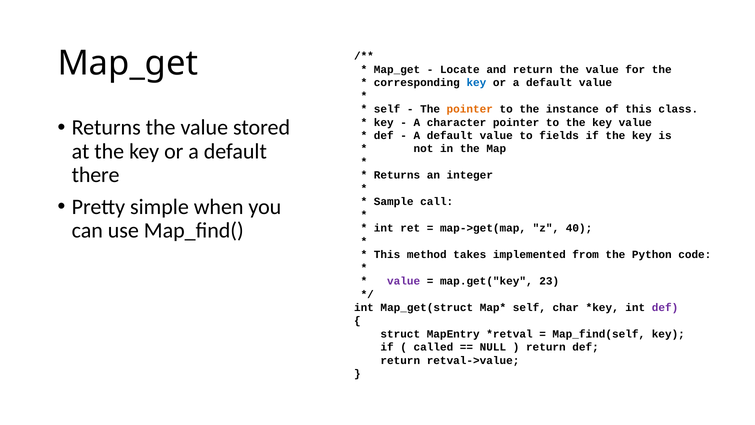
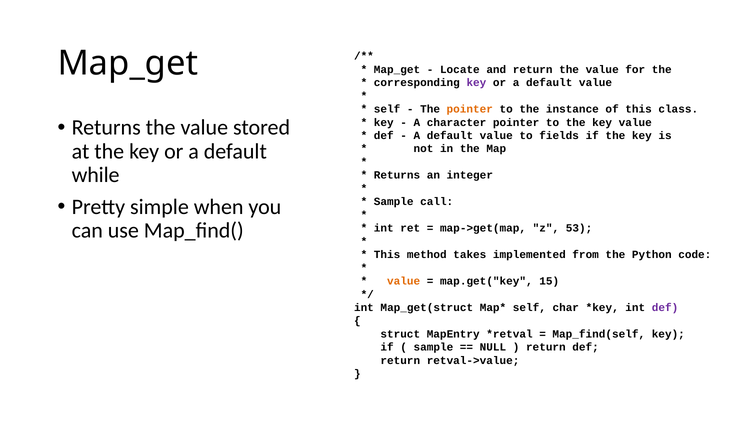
key colour: blue -> purple (476, 83)
there: there -> while (96, 175)
40: 40 -> 53 (579, 228)
value colour: purple -> orange (404, 281)
23: 23 -> 15 (549, 281)
called: called -> sample (433, 347)
